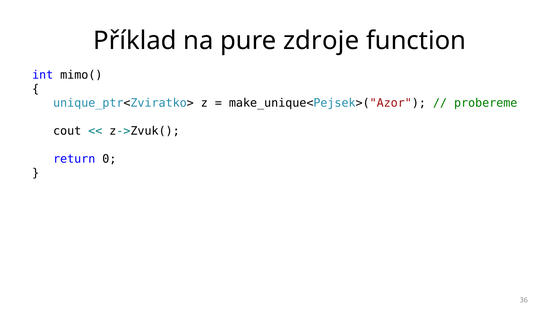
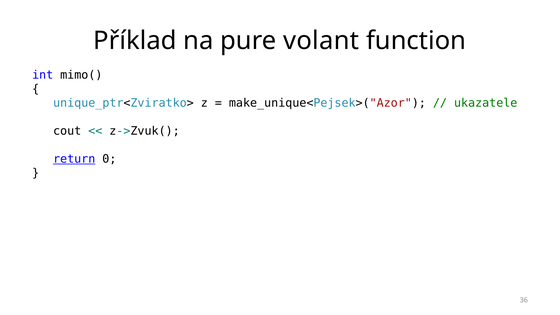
zdroje: zdroje -> volant (321, 41)
probereme: probereme -> ukazatele (486, 103)
return underline: none -> present (74, 159)
